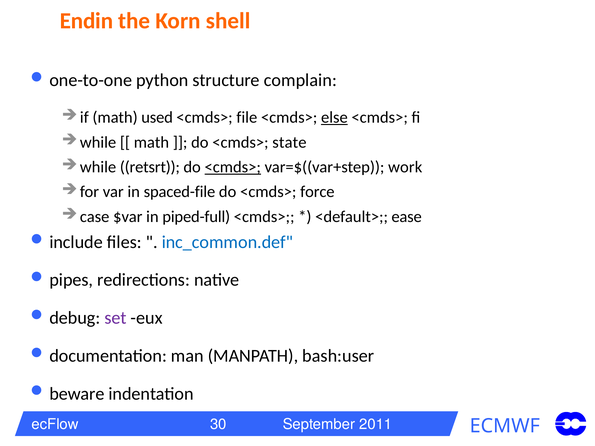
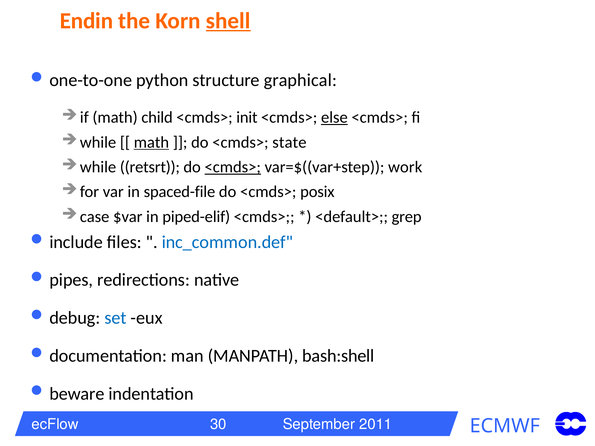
shell underline: none -> present (228, 21)
complain: complain -> graphical (300, 80)
used: used -> child (157, 118)
file: file -> init (247, 118)
math underline: none -> present (151, 142)
force: force -> posix (317, 192)
piped-full: piped-full -> piped-elif (196, 217)
ease: ease -> grep (407, 217)
set colour: purple -> blue (115, 318)
bash:user: bash:user -> bash:shell (338, 356)
